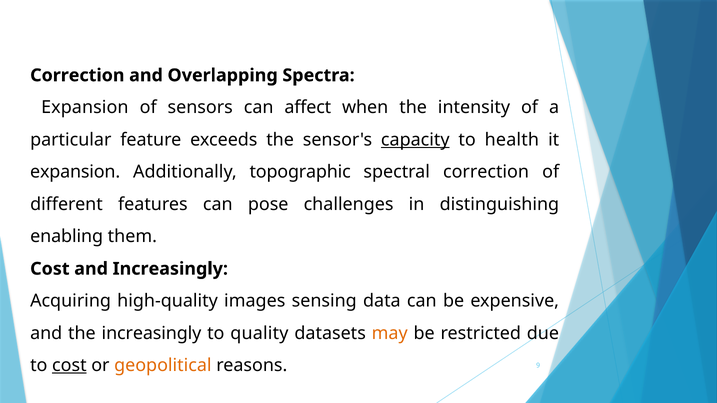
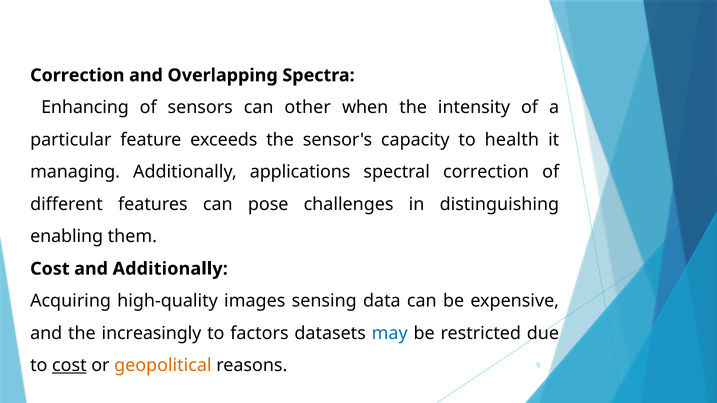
Expansion: Expansion -> Enhancing (85, 108)
affect: affect -> other (308, 108)
capacity underline: present -> none (415, 140)
expansion: expansion -> managing (75, 172)
topographic: topographic -> applications (300, 172)
and Increasingly: Increasingly -> Additionally (170, 269)
quality: quality -> factors (259, 334)
may colour: orange -> blue (390, 334)
